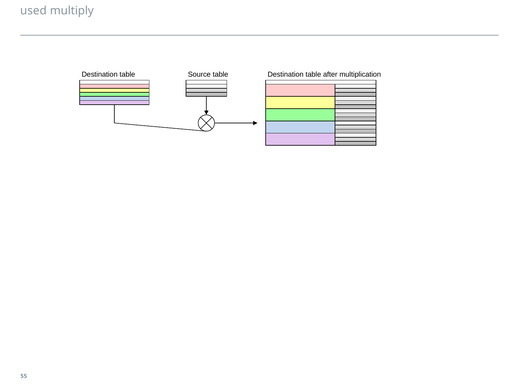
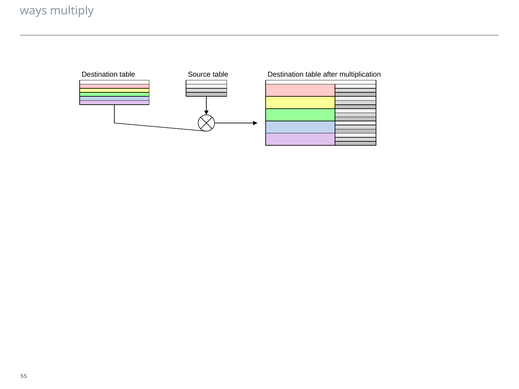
used: used -> ways (33, 11)
